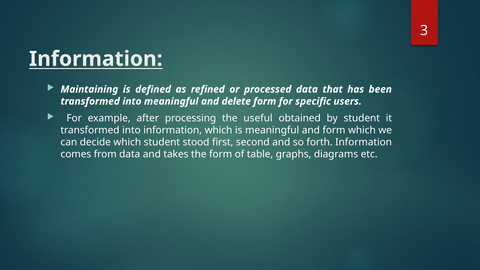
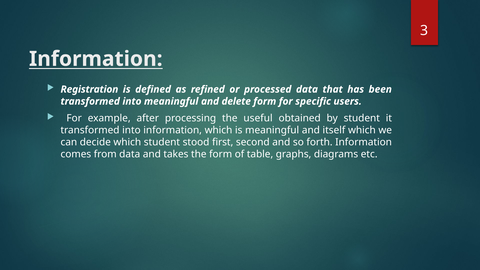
Maintaining: Maintaining -> Registration (89, 89)
and form: form -> itself (334, 130)
